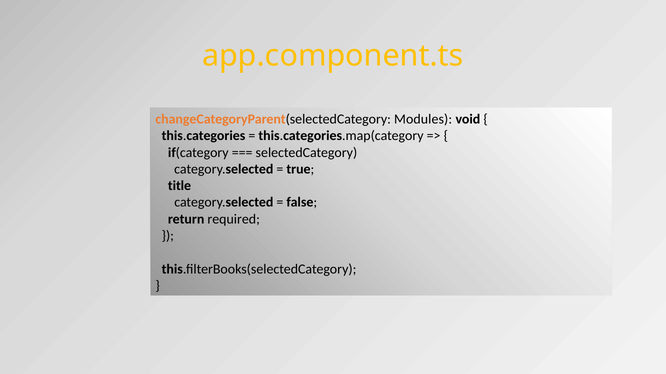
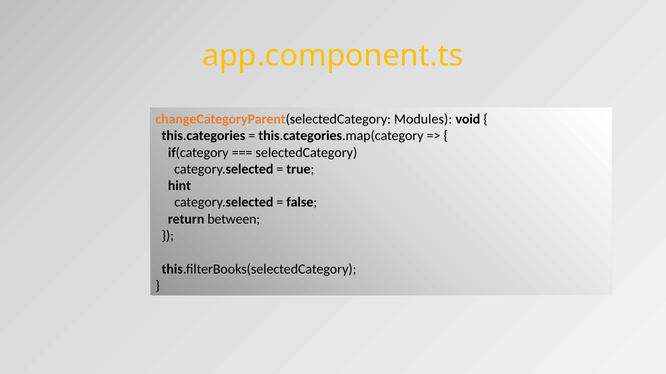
title: title -> hint (179, 186)
required: required -> between (234, 219)
